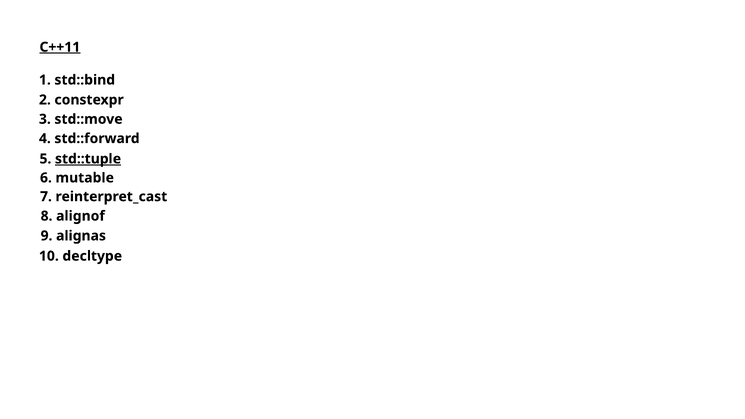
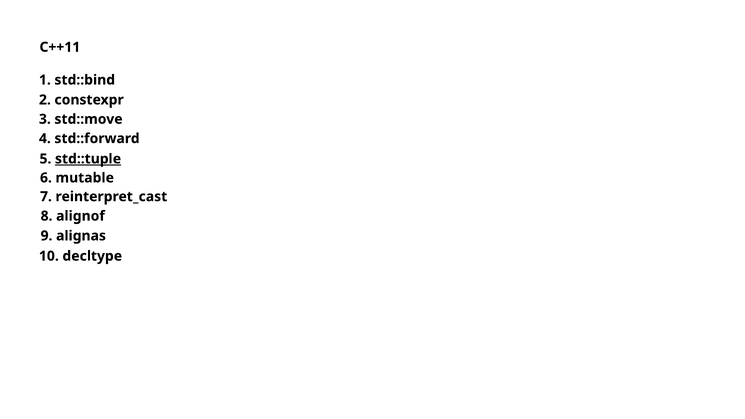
C++11 underline: present -> none (60, 47)
